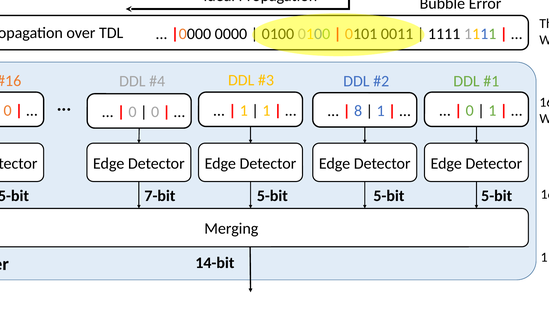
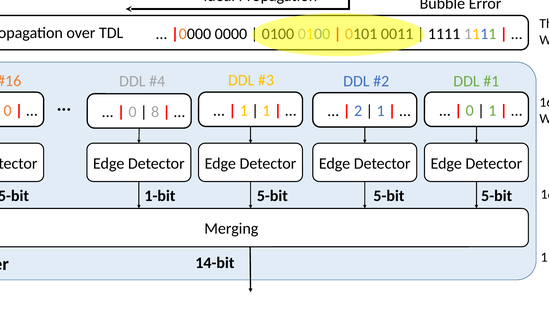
8: 8 -> 2 (358, 111)
0: 0 -> 8 (155, 112)
7-bit: 7-bit -> 1-bit (160, 196)
